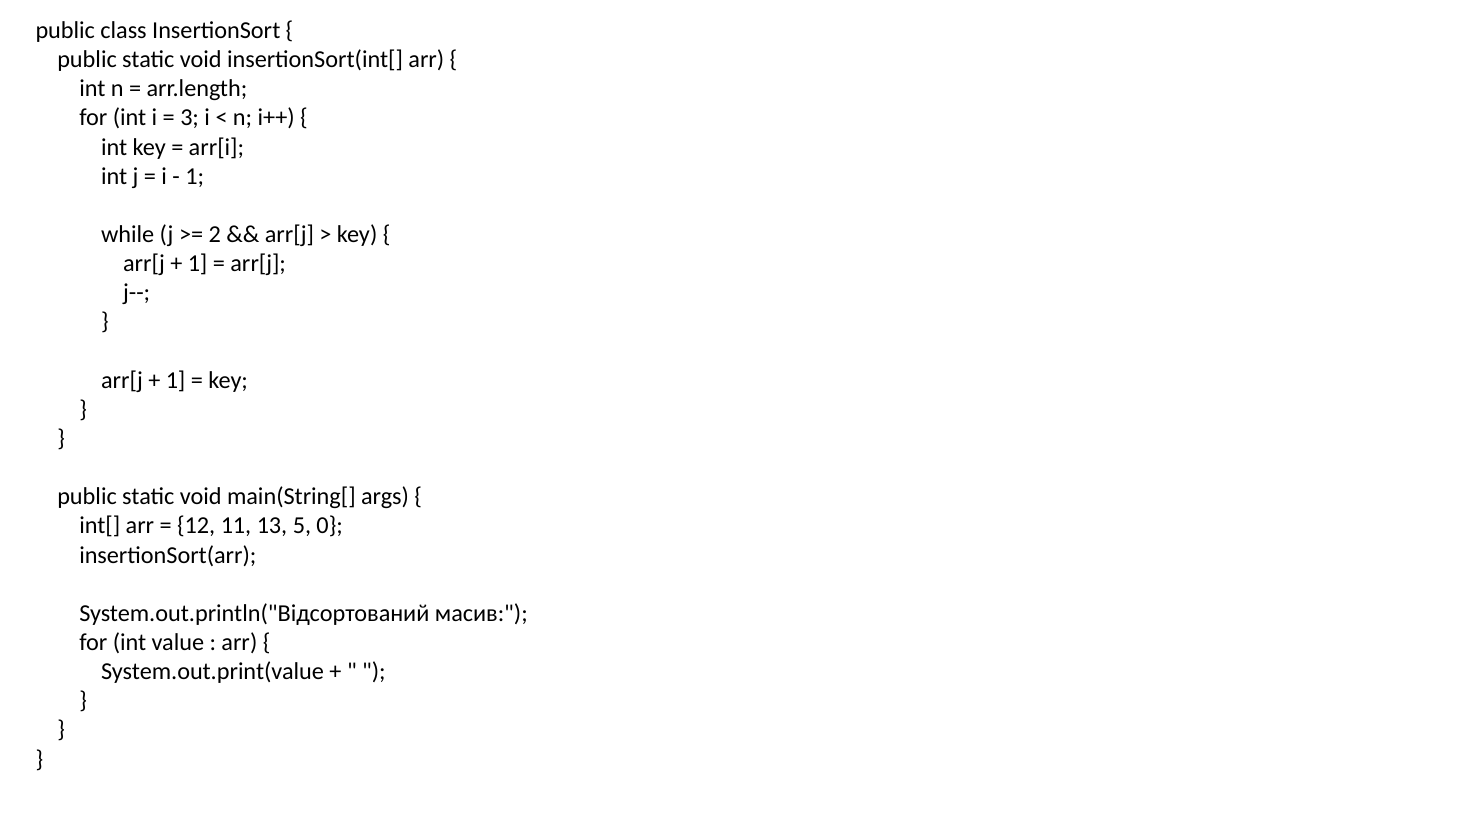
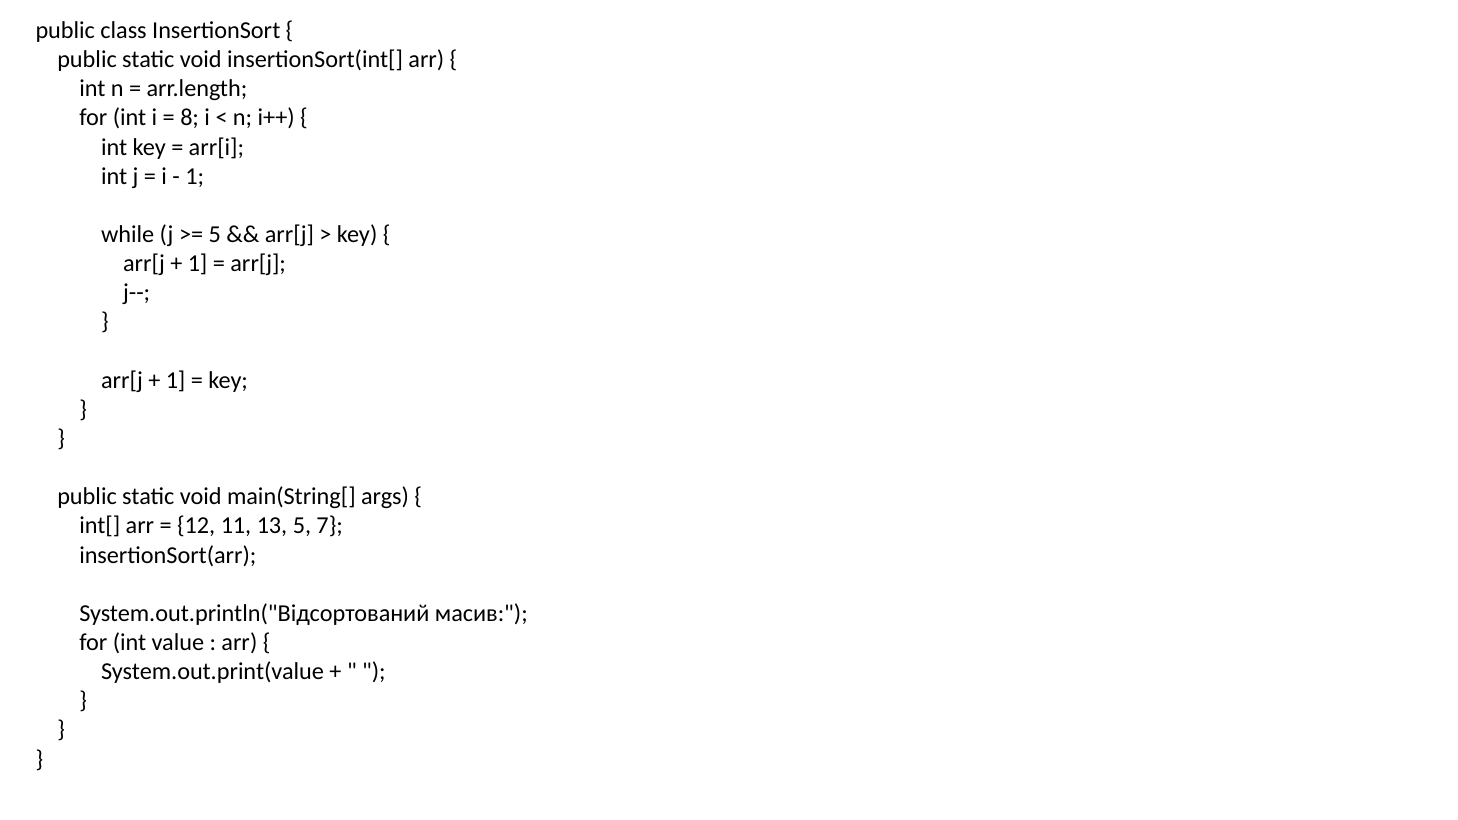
3: 3 -> 8 (190, 118)
2: 2 -> 5 (215, 234)
0: 0 -> 7 (330, 526)
